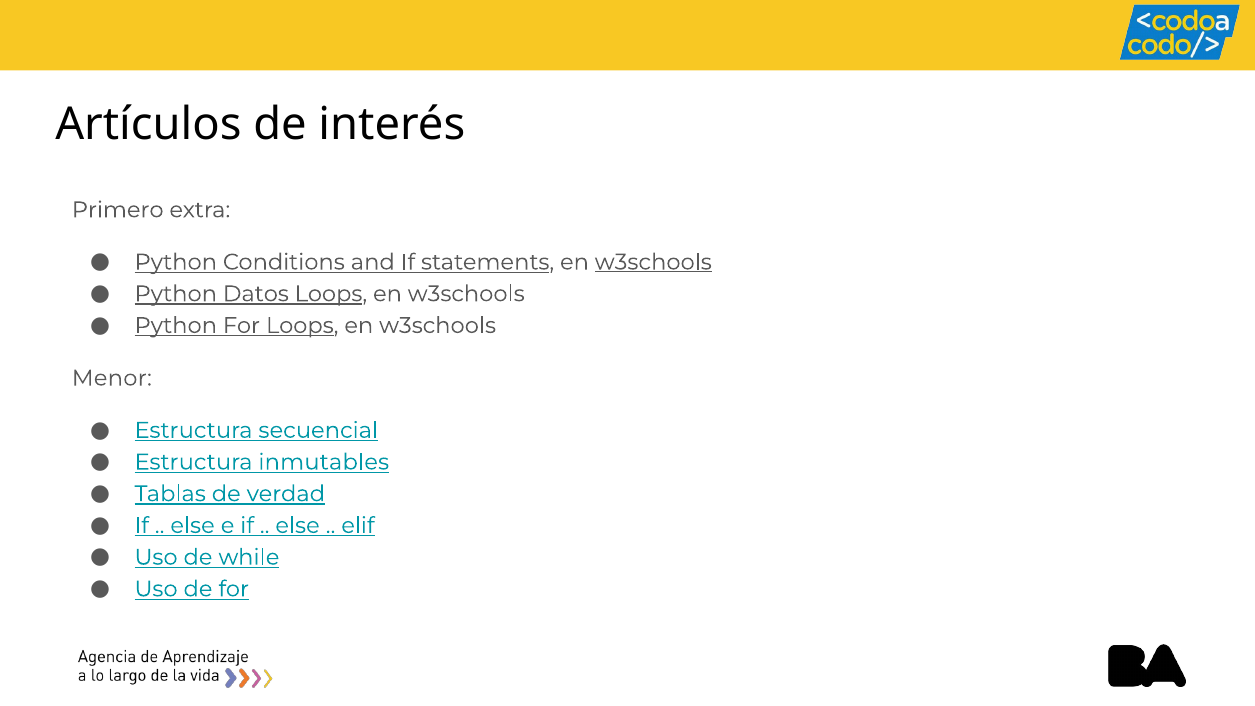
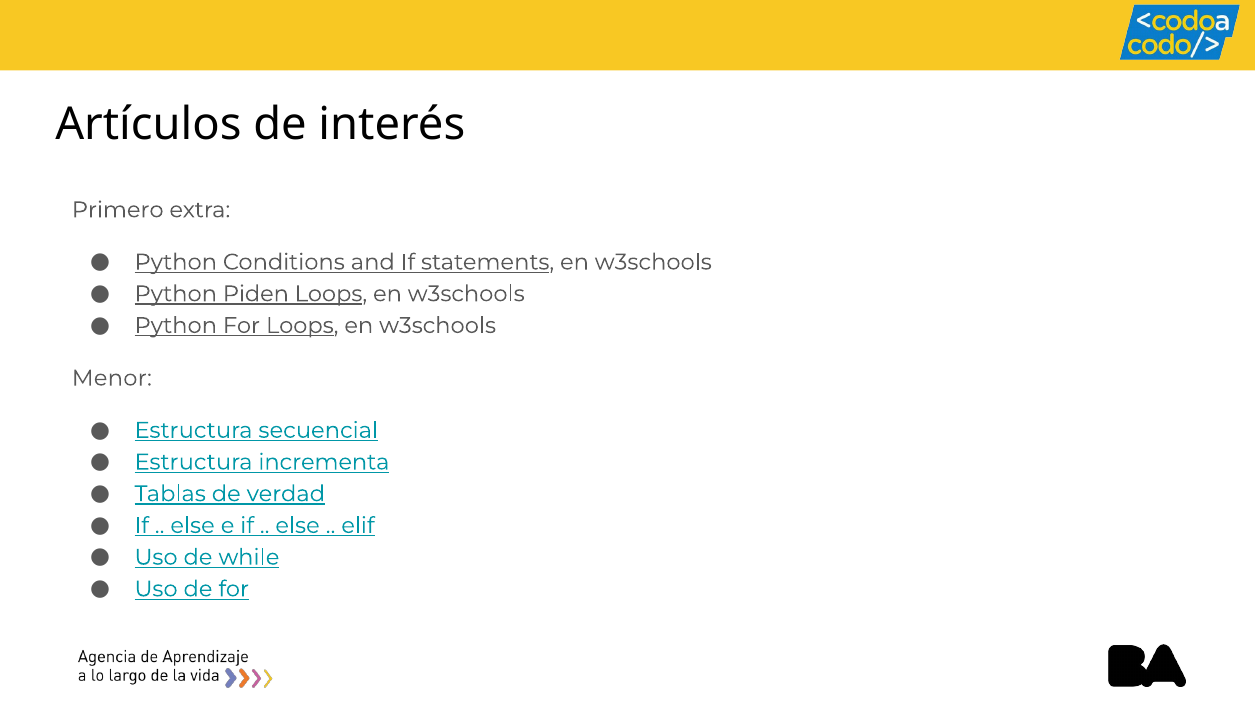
w3schools underline: present -> none (653, 262)
Datos: Datos -> Piden (256, 294)
inmutables: inmutables -> incrementa (324, 462)
